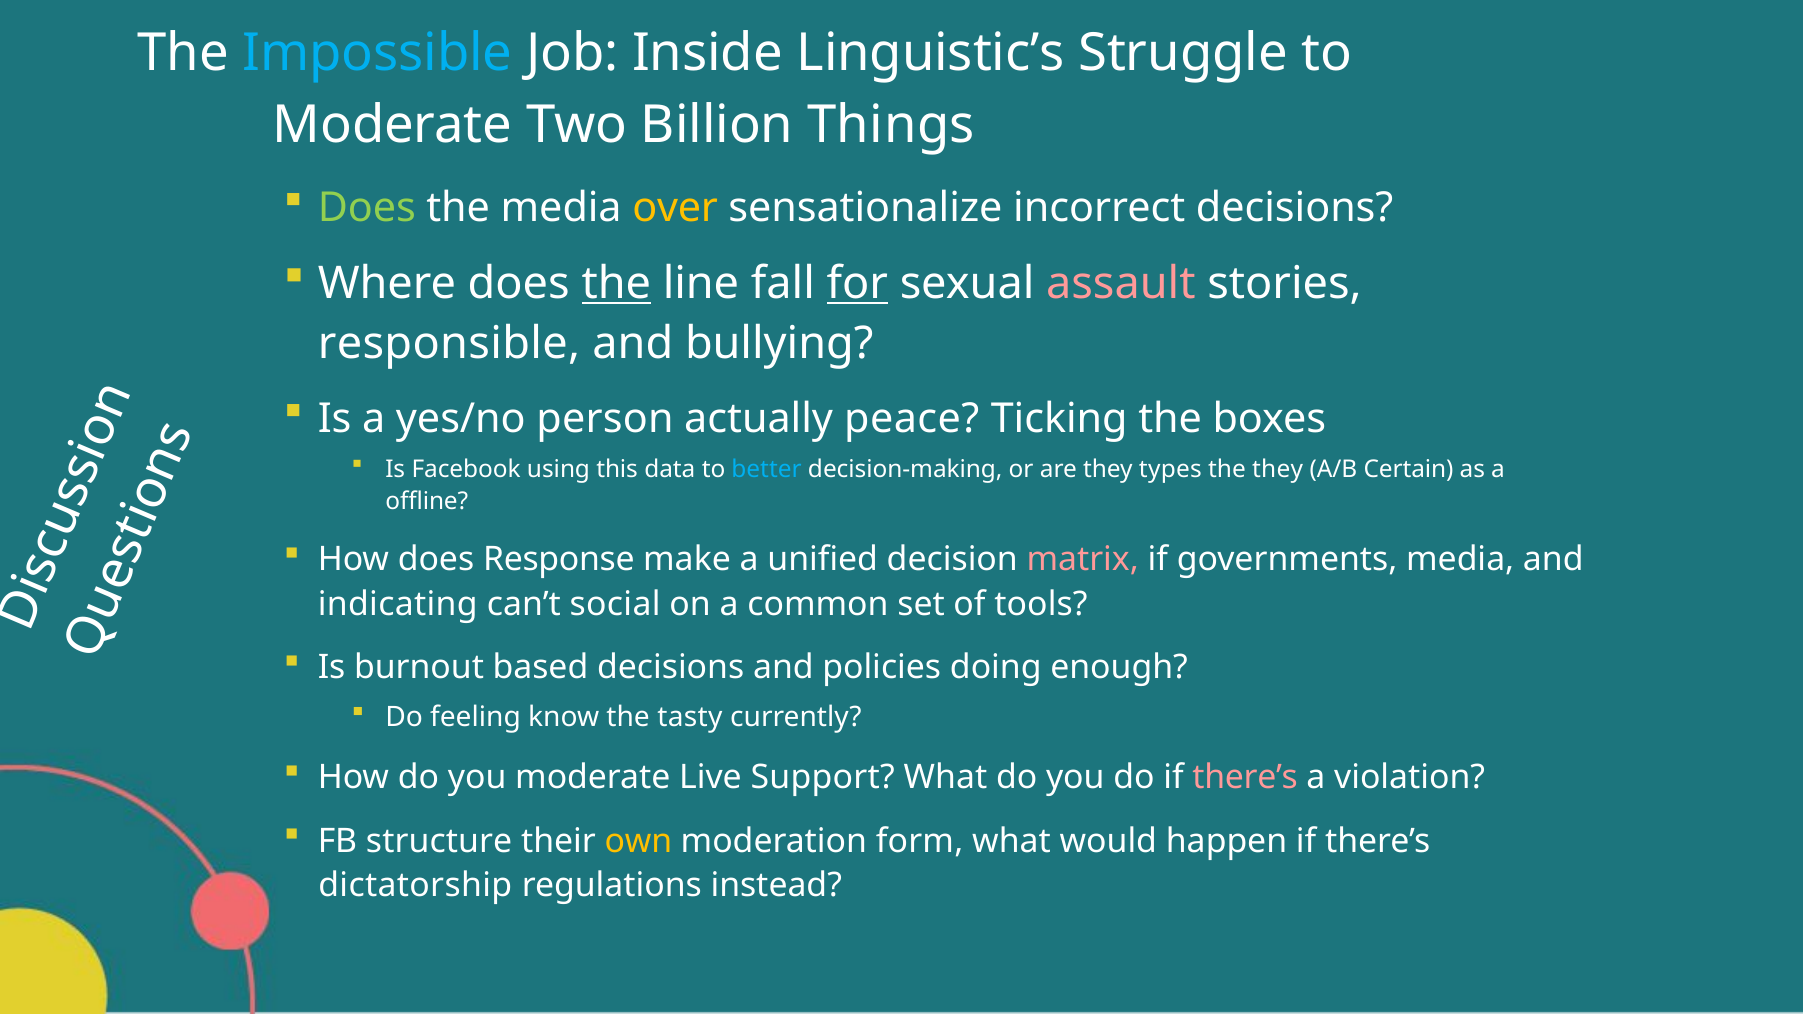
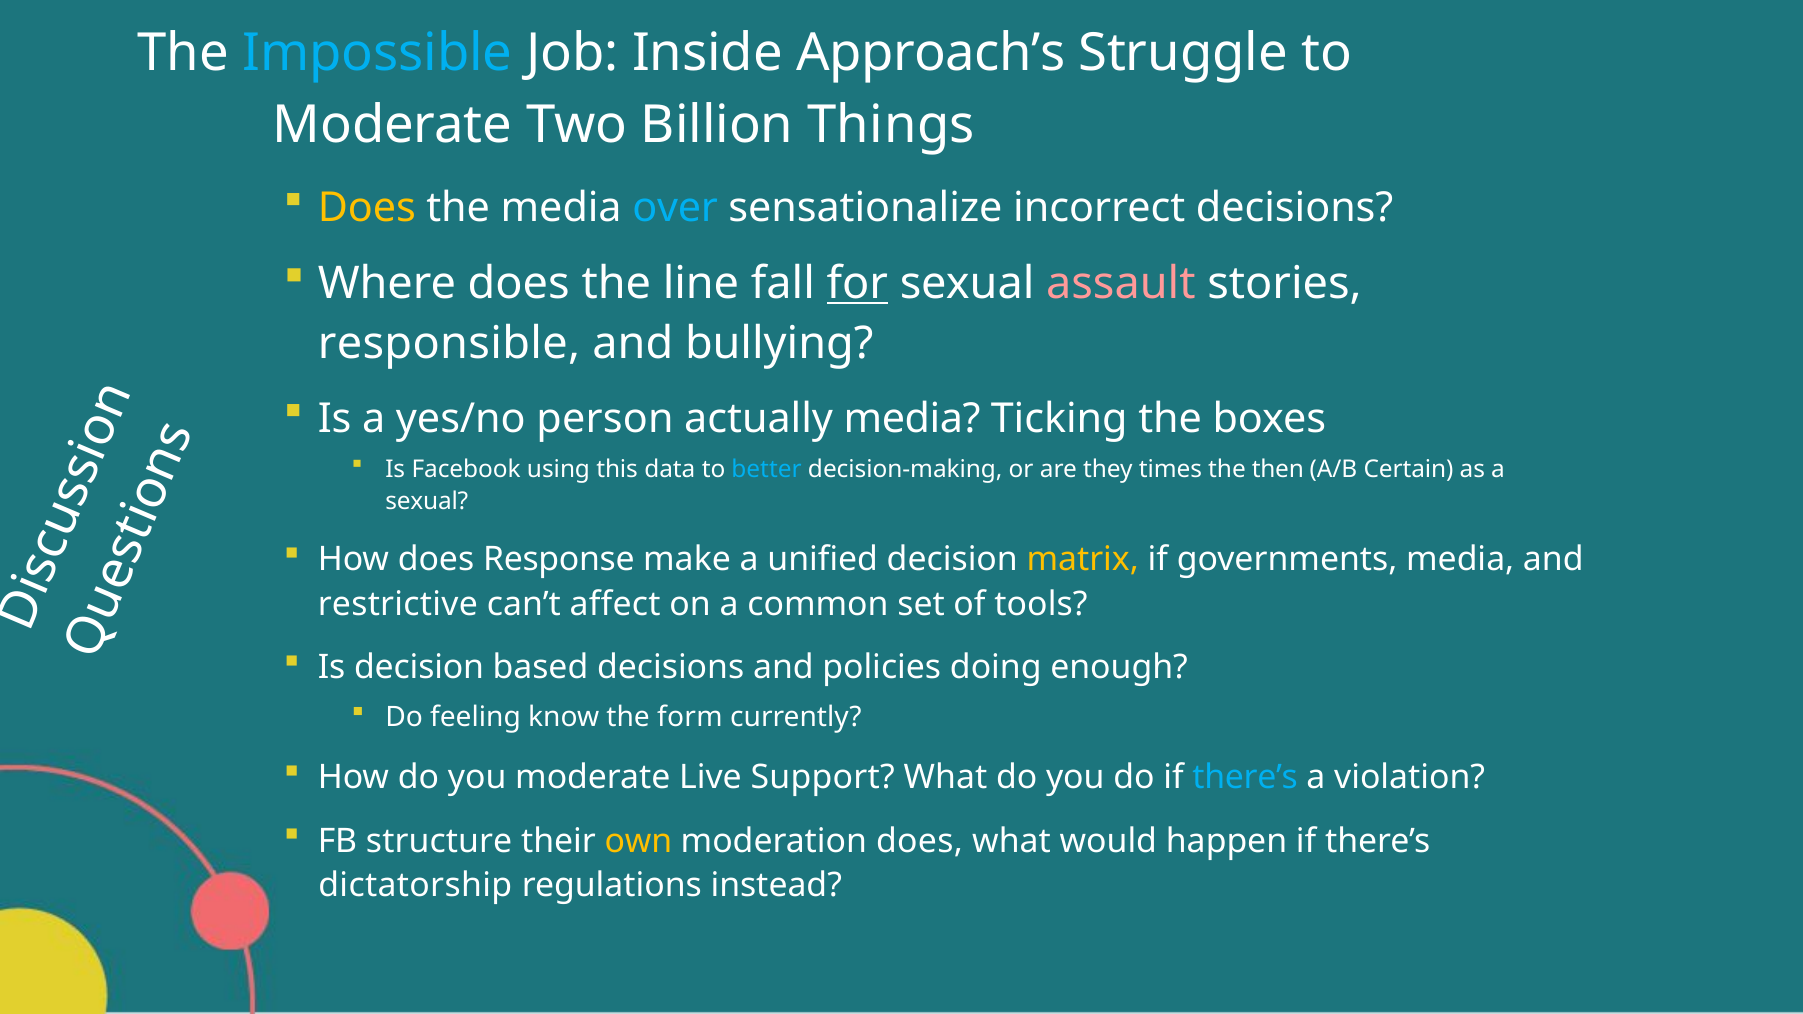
Linguistic’s: Linguistic’s -> Approach’s (931, 53)
Does colour: light green -> yellow (367, 207)
over colour: yellow -> light blue (675, 207)
the underline: present -> none (616, 284)
actually peace: peace -> media (912, 418)
types: types -> times (1171, 469)
the they: they -> then (1278, 469)
offline: offline -> sexual (427, 501)
matrix colour: pink -> yellow (1083, 560)
indicating: indicating -> restrictive (398, 604)
social: social -> affect (615, 604)
Is burnout: burnout -> decision (419, 668)
tasty: tasty -> form (690, 717)
there’s colour: pink -> light blue (1245, 778)
moderation form: form -> does (920, 841)
